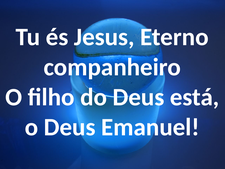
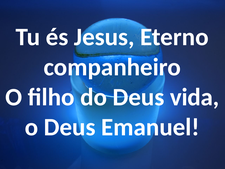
está: está -> vida (195, 97)
